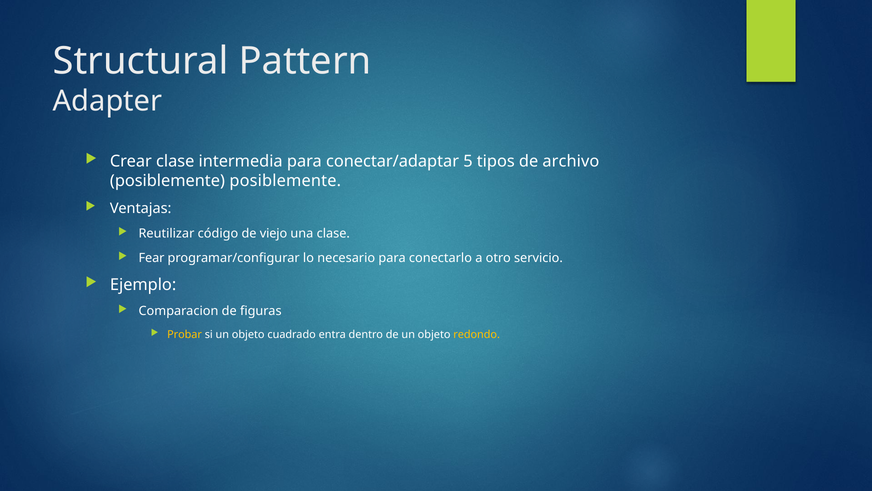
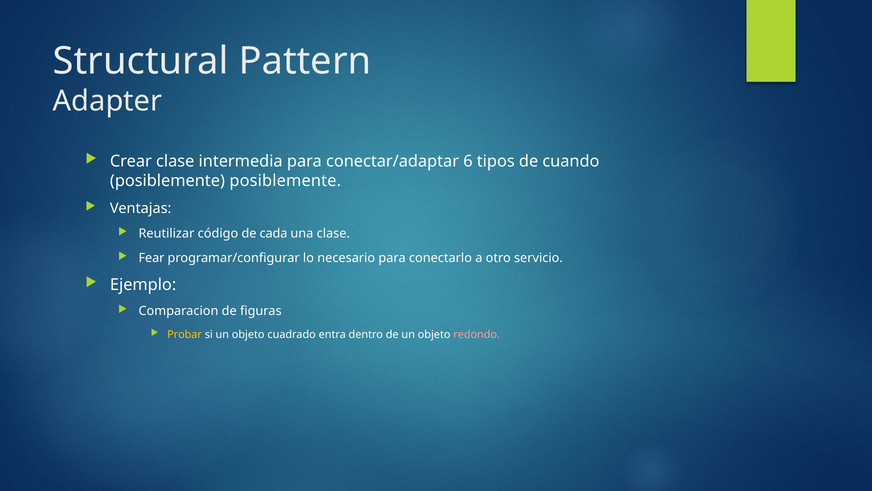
5: 5 -> 6 (468, 161)
archivo: archivo -> cuando (571, 161)
viejo: viejo -> cada (274, 233)
redondo colour: yellow -> pink (477, 334)
